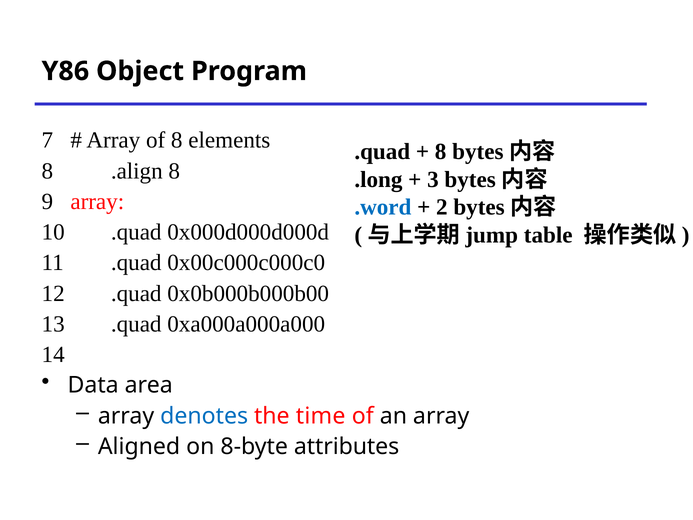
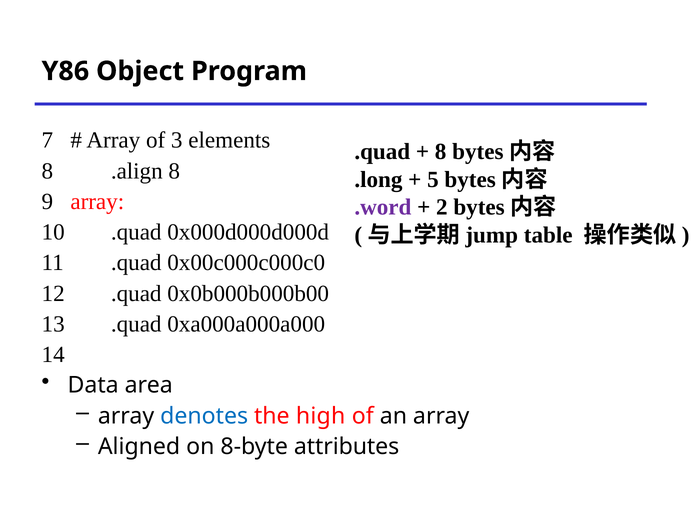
of 8: 8 -> 3 (177, 140)
3: 3 -> 5 (433, 179)
.word colour: blue -> purple (383, 207)
time: time -> high (321, 416)
